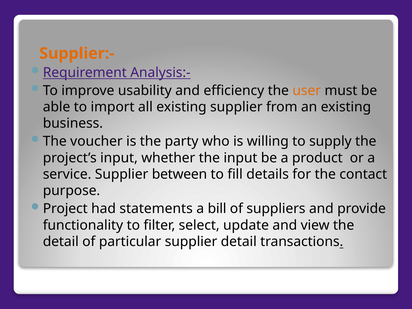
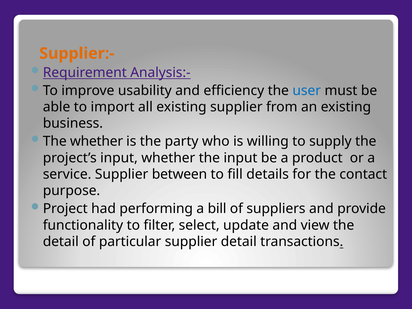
user colour: orange -> blue (307, 90)
The voucher: voucher -> whether (97, 141)
statements: statements -> performing (156, 209)
